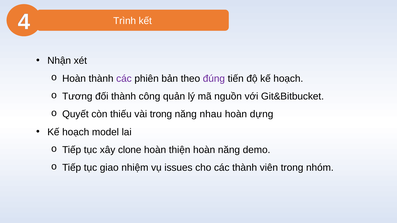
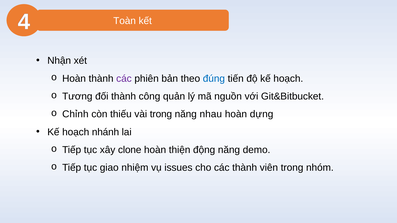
Trình: Trình -> Toàn (125, 21)
đúng colour: purple -> blue (214, 79)
Quyết: Quyết -> Chỉnh (75, 114)
model: model -> nhánh (106, 132)
thiện hoàn: hoàn -> động (204, 150)
